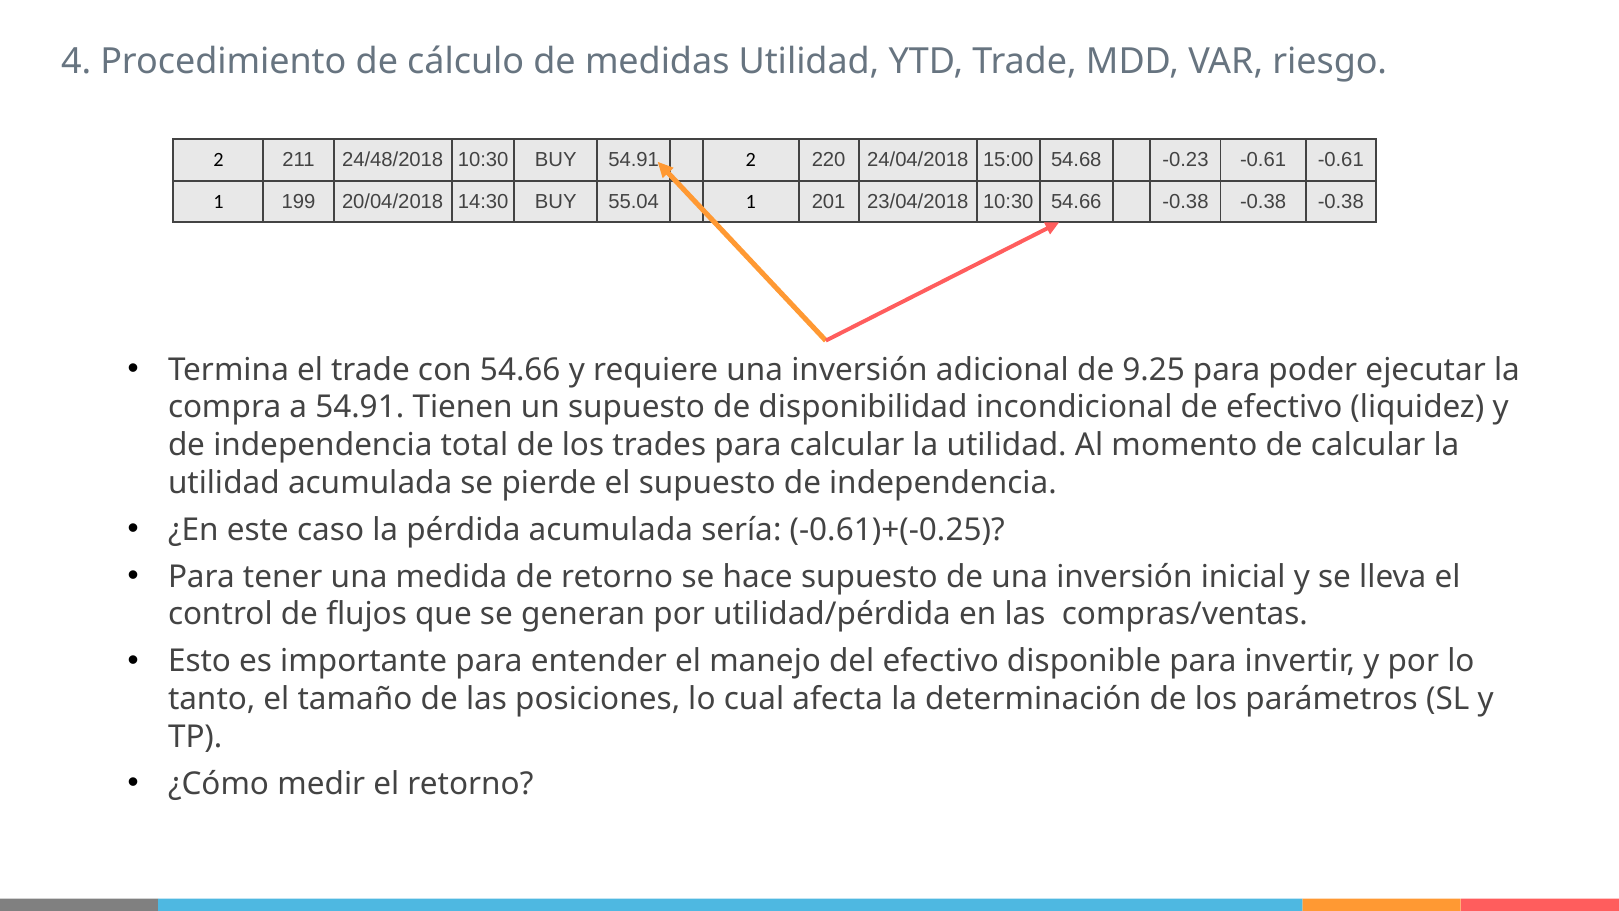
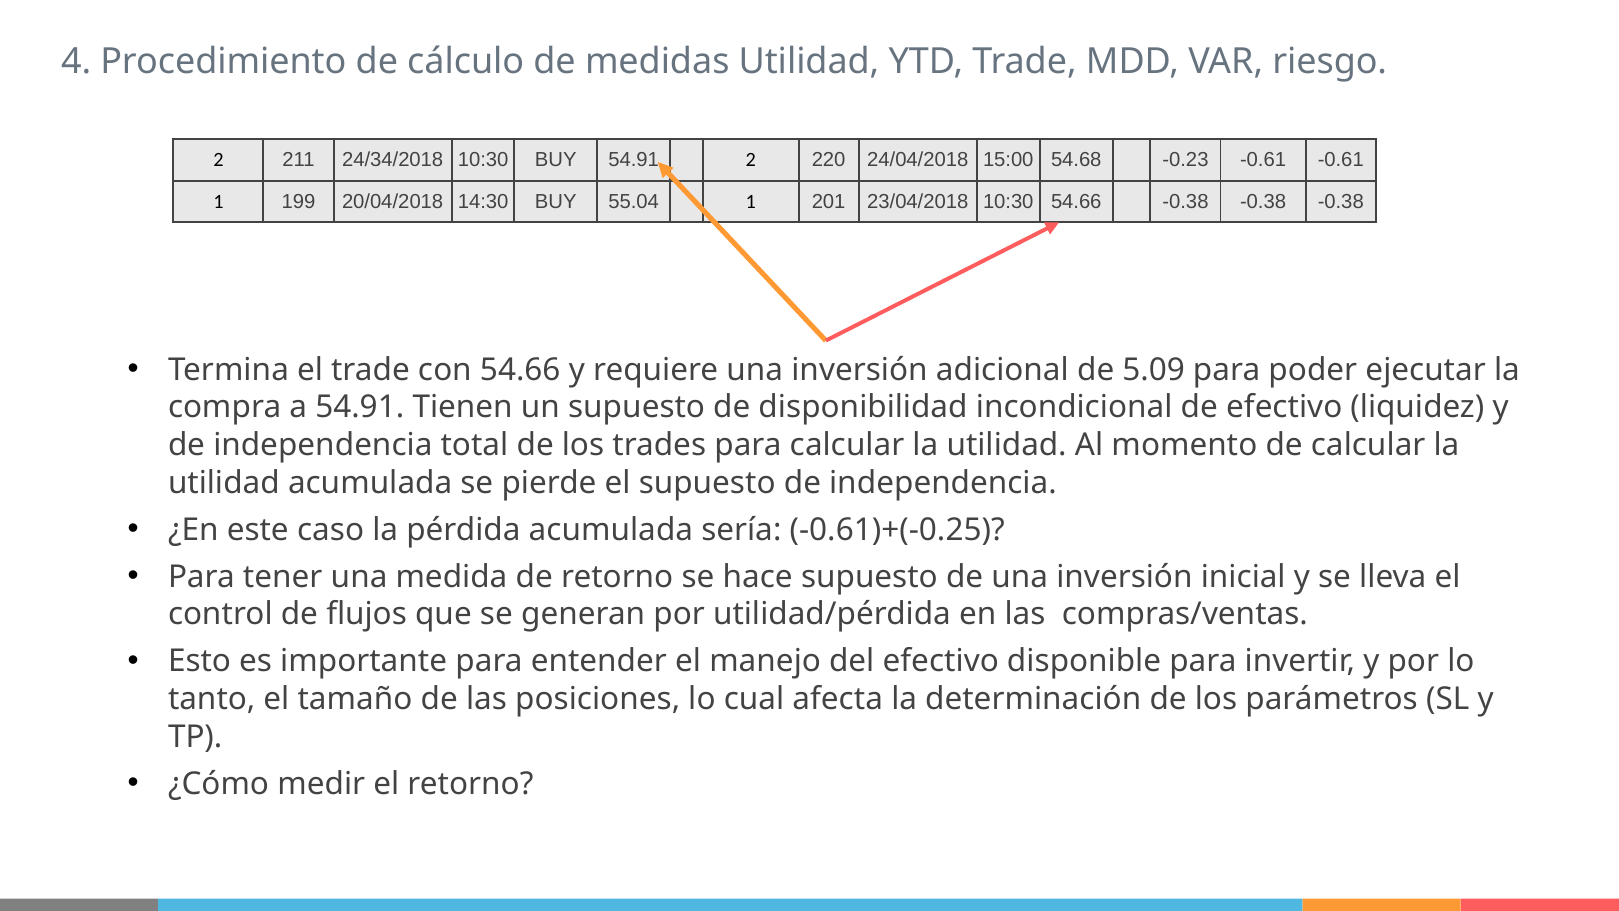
24/48/2018: 24/48/2018 -> 24/34/2018 (393, 160)
9.25: 9.25 -> 5.09 (1154, 370)
